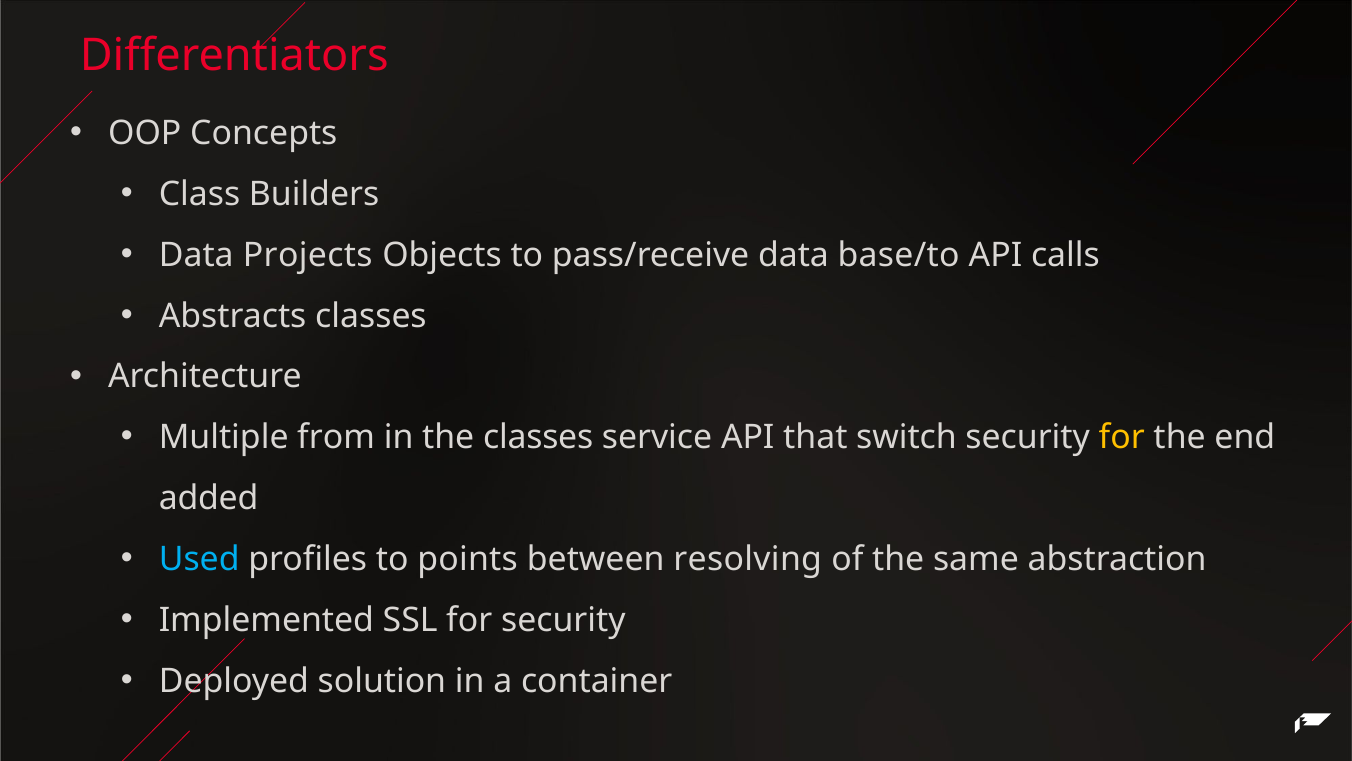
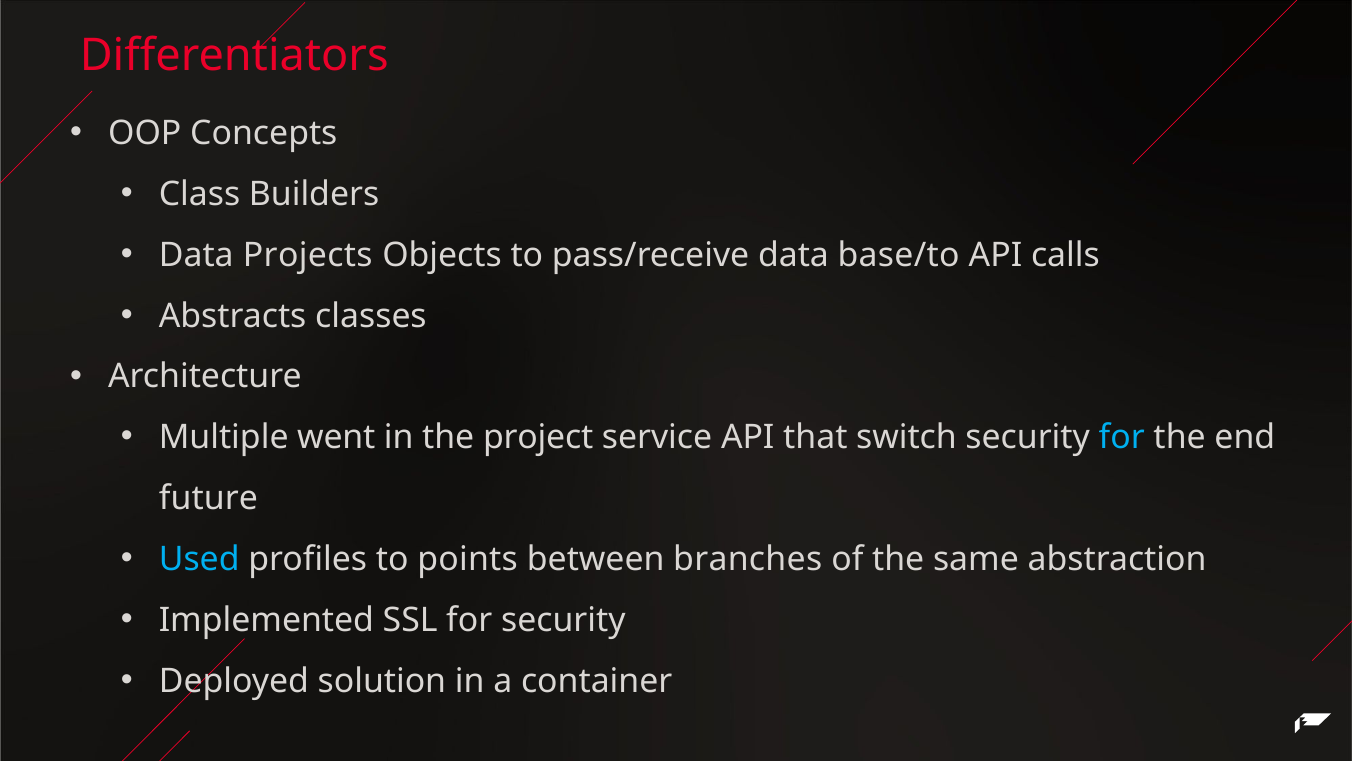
from: from -> went (336, 437)
the classes: classes -> project (538, 437)
for colour: yellow -> light blue (1122, 437)
added: added -> future (208, 498)
resolving: resolving -> branches (748, 559)
